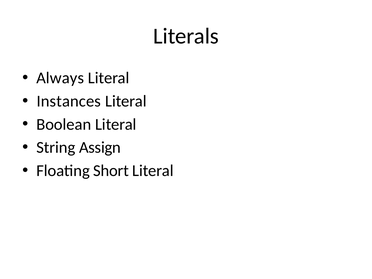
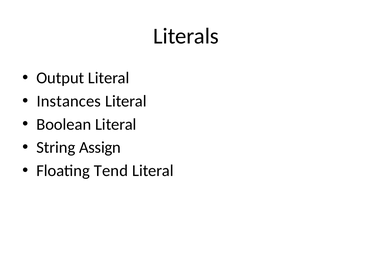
Always: Always -> Output (60, 78)
Short: Short -> Tend (111, 171)
